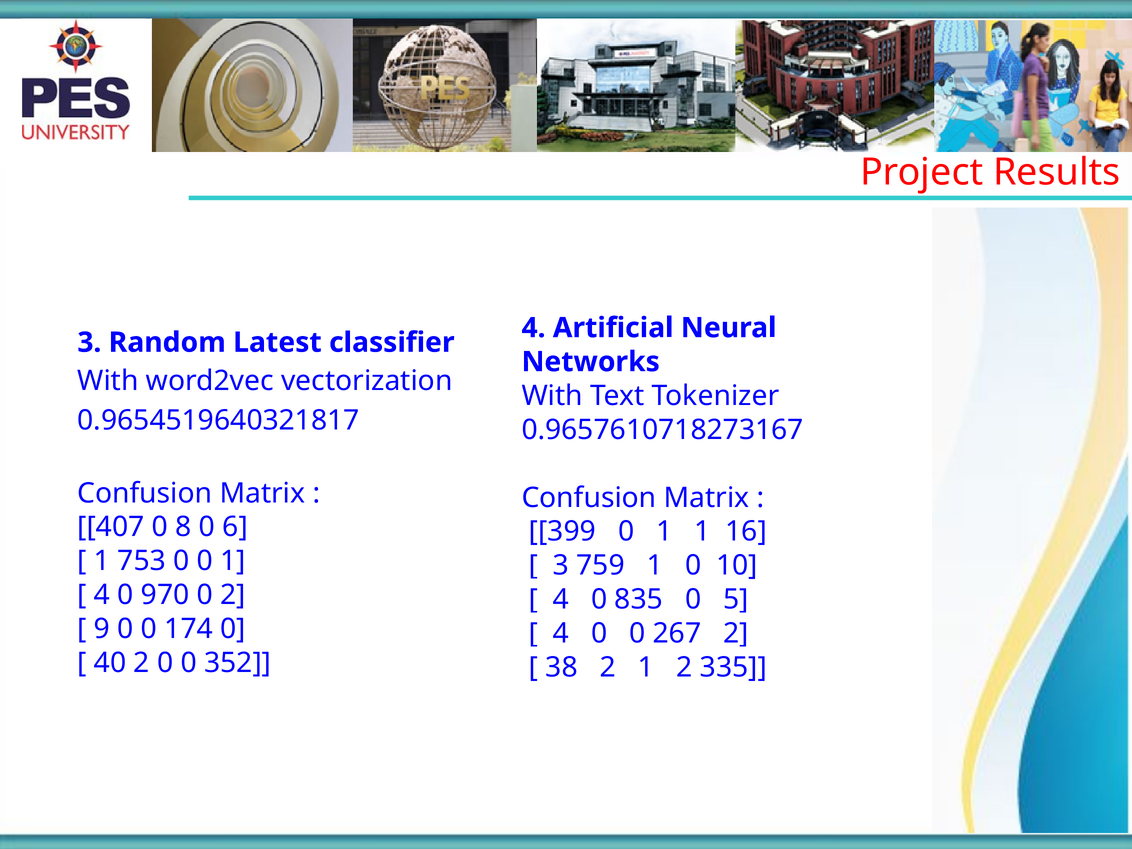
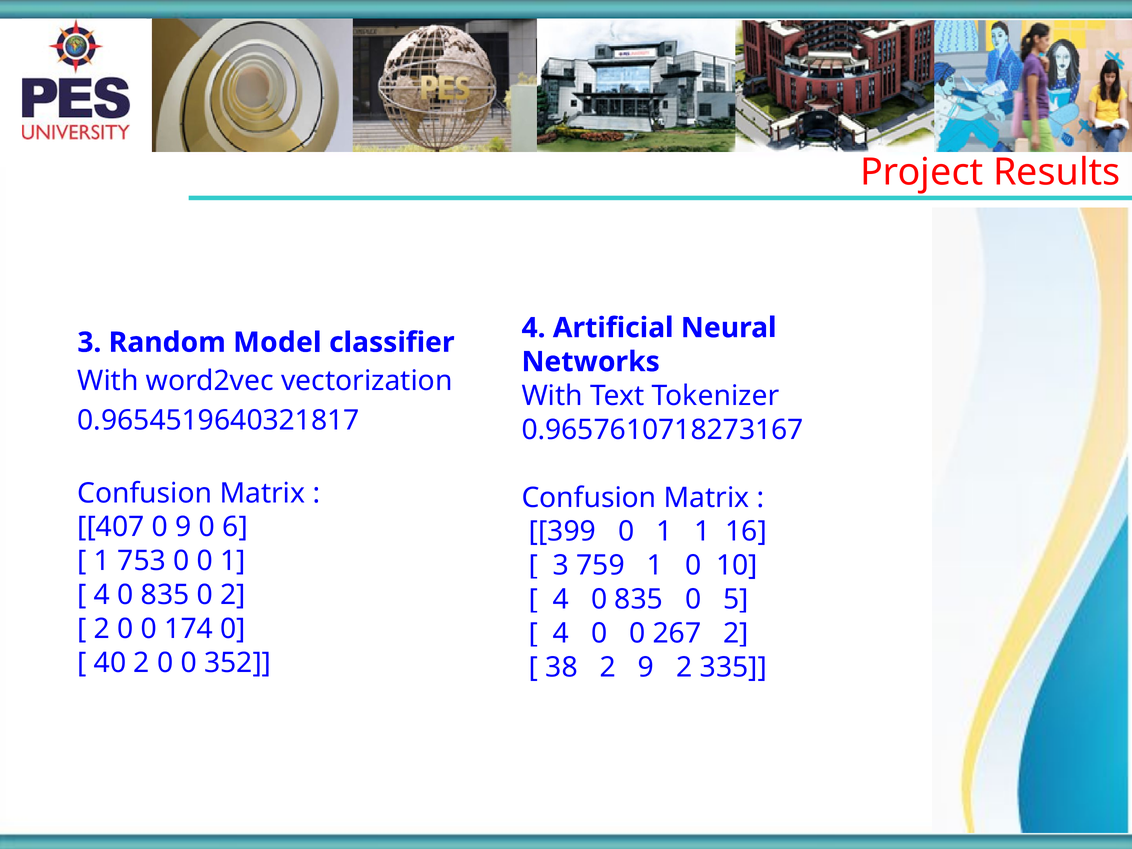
Latest: Latest -> Model (277, 342)
0 8: 8 -> 9 (183, 527)
970: 970 -> 835 (165, 595)
9: 9 -> 2 (102, 629)
2 1: 1 -> 9 (646, 667)
